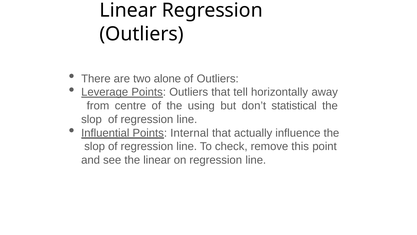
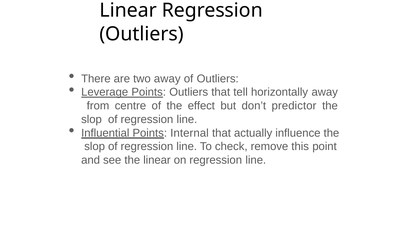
two alone: alone -> away (167, 79)
using: using -> effect (201, 106)
statistical: statistical -> predictor (294, 106)
